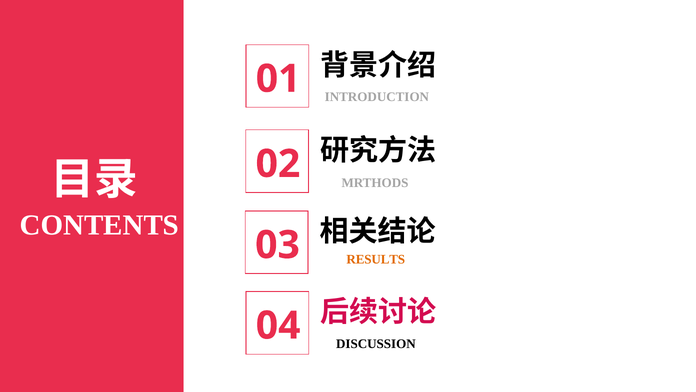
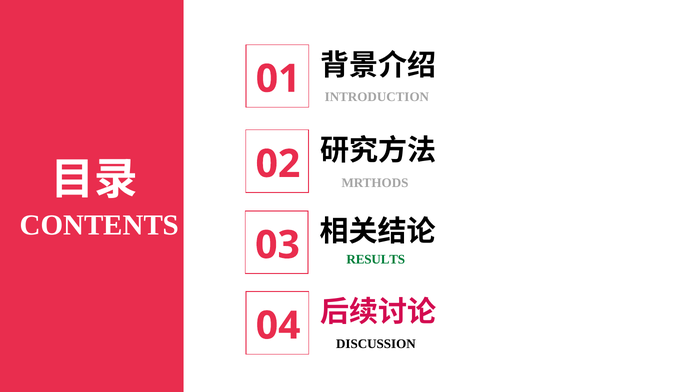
RESULTS colour: orange -> green (376, 259)
